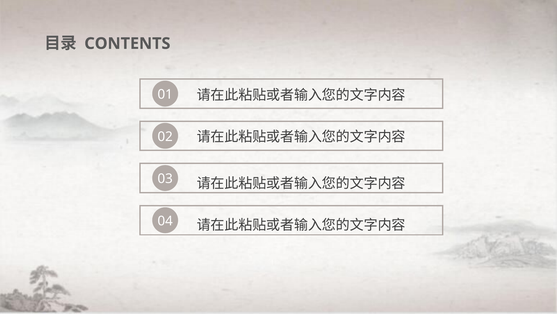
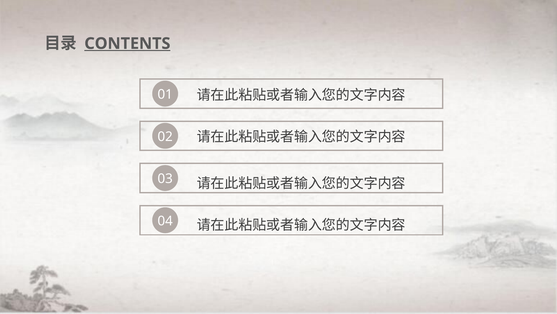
CONTENTS underline: none -> present (127, 43)
